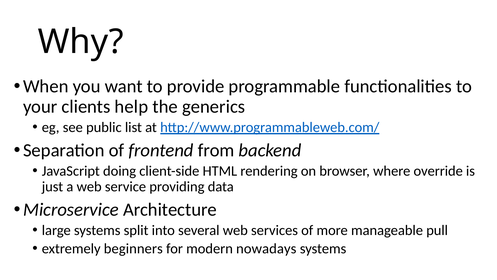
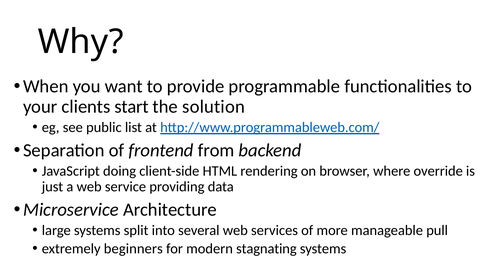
help: help -> start (132, 106)
generics: generics -> solution (214, 106)
nowadays: nowadays -> stagnating (266, 248)
